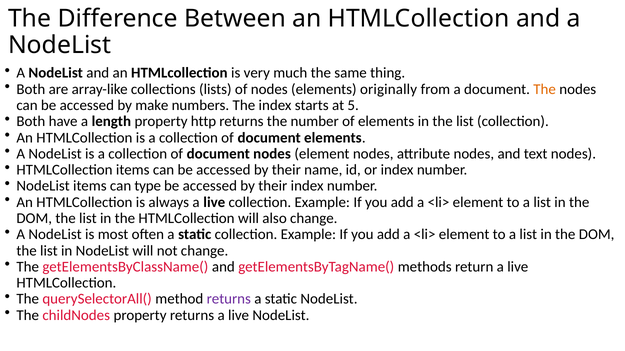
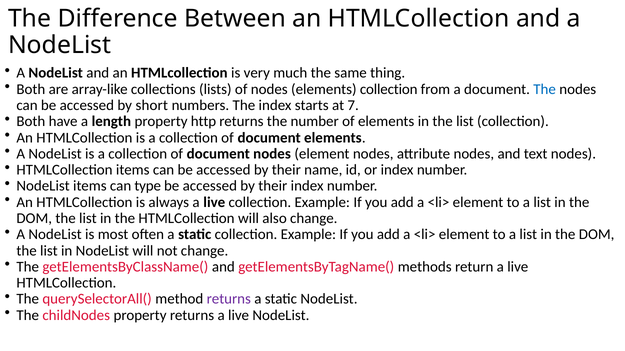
elements originally: originally -> collection (389, 89)
The colour: orange -> blue (545, 89)
make: make -> short (152, 105)
5: 5 -> 7 (353, 105)
